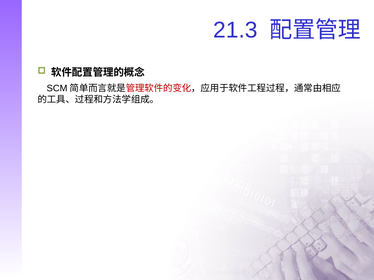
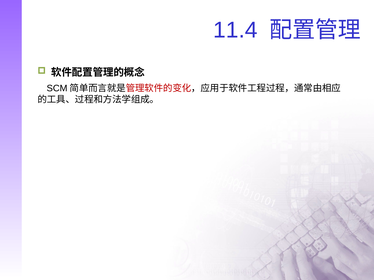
21.3: 21.3 -> 11.4 (235, 30)
